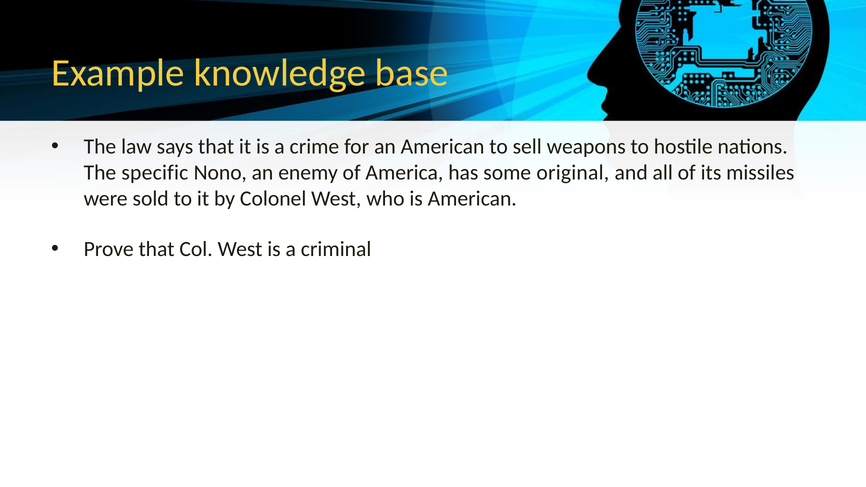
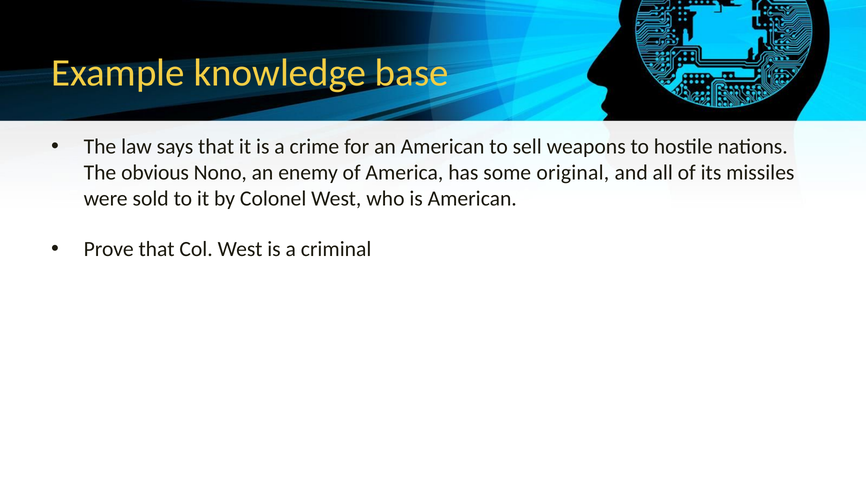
specific: specific -> obvious (155, 173)
